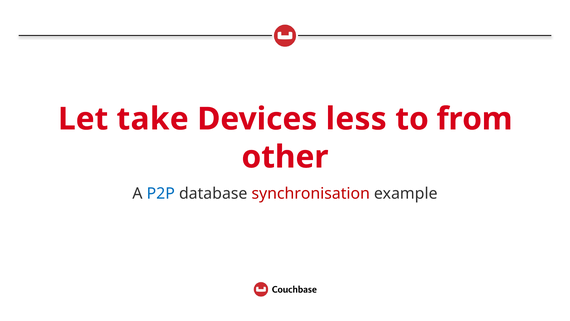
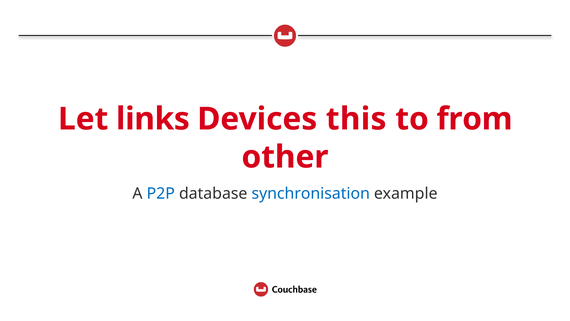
take: take -> links (153, 119)
less: less -> this (356, 119)
synchronisation colour: red -> blue (311, 194)
